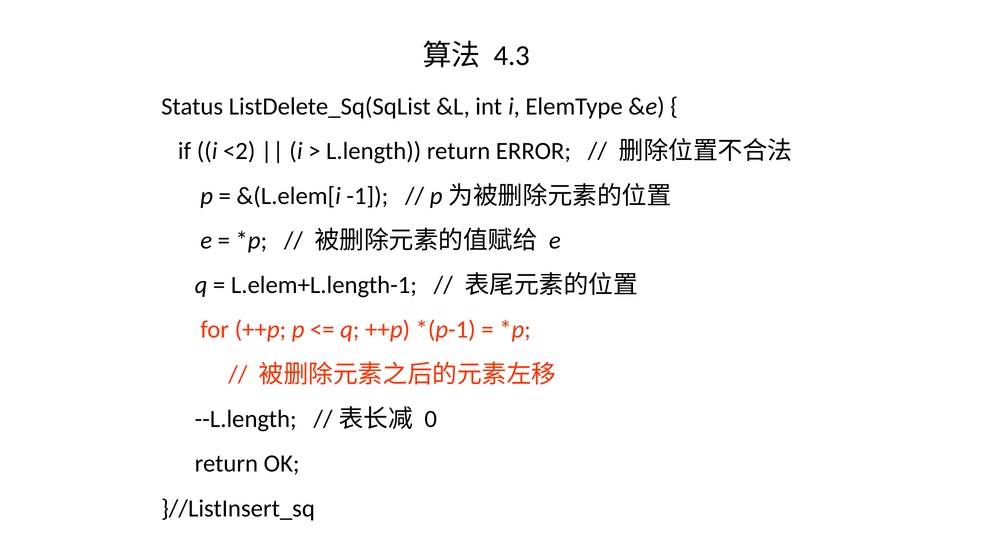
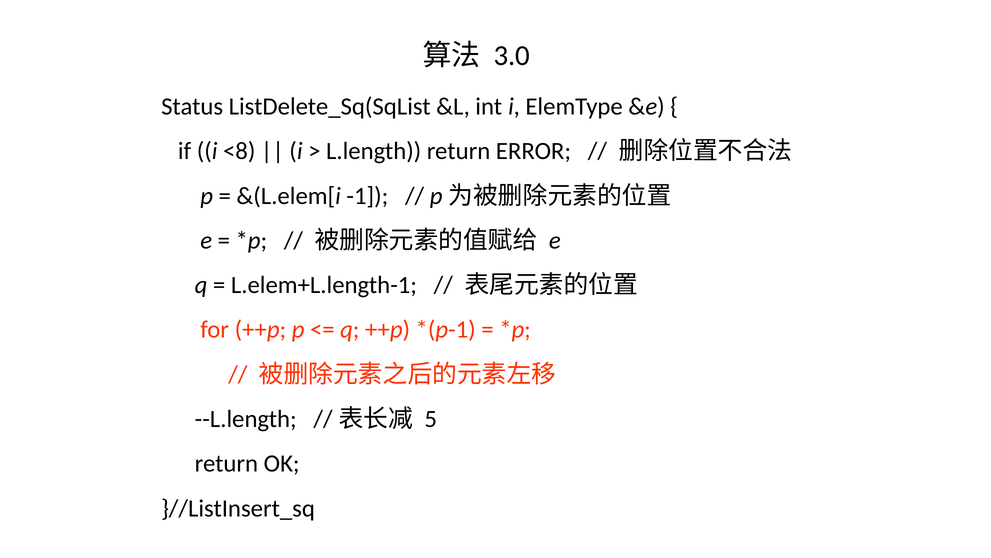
4.3: 4.3 -> 3.0 (512, 56)
<2: <2 -> <8 (239, 151)
0: 0 -> 5 (431, 419)
